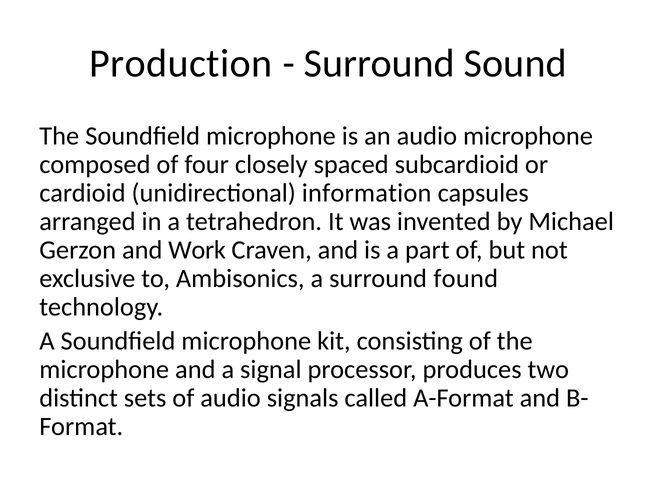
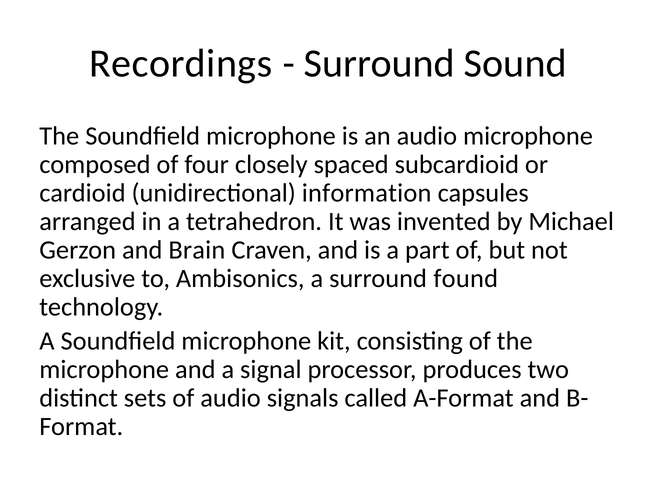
Production: Production -> Recordings (181, 64)
Work: Work -> Brain (197, 250)
